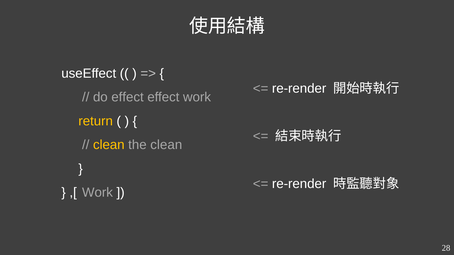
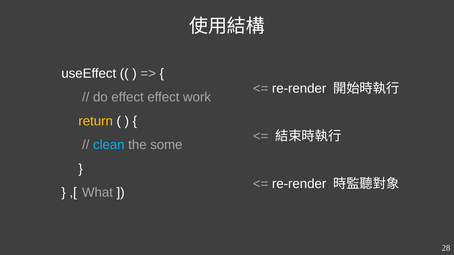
clean colour: yellow -> light blue (109, 145)
the clean: clean -> some (166, 145)
Work: Work -> What (97, 193)
